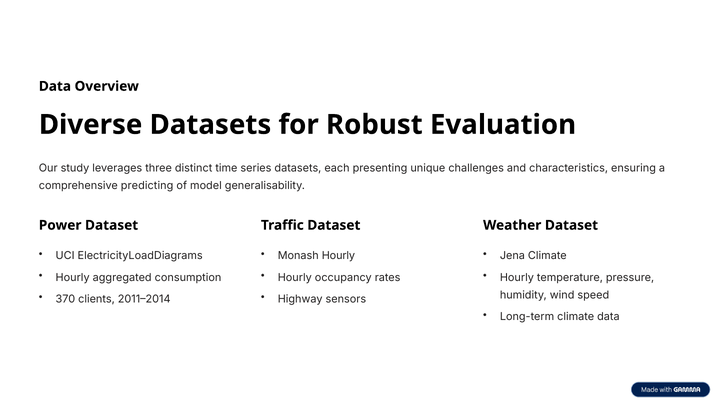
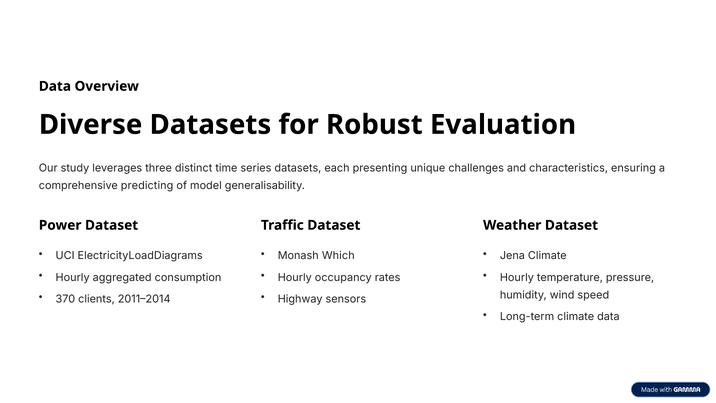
Monash Hourly: Hourly -> Which (338, 256)
